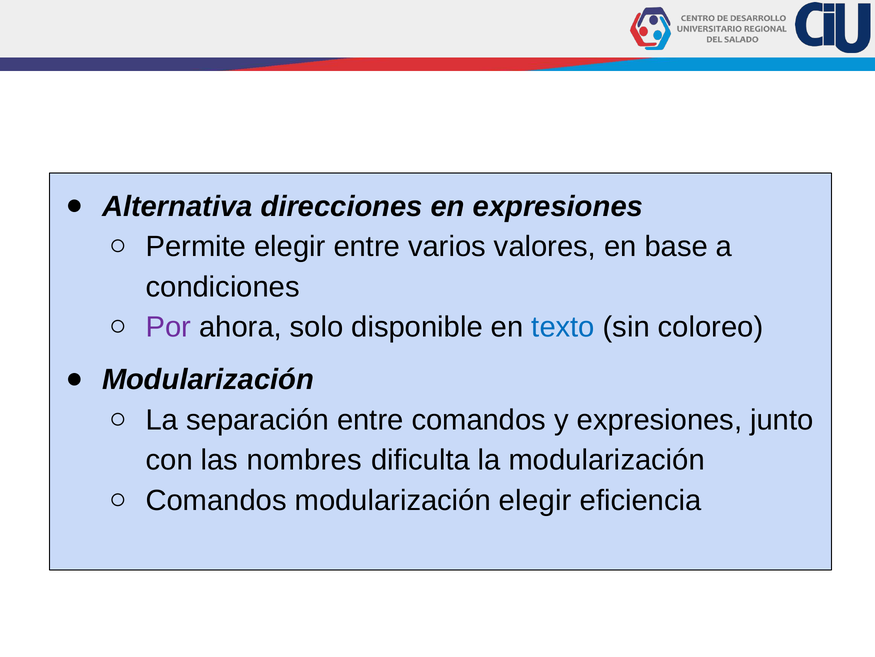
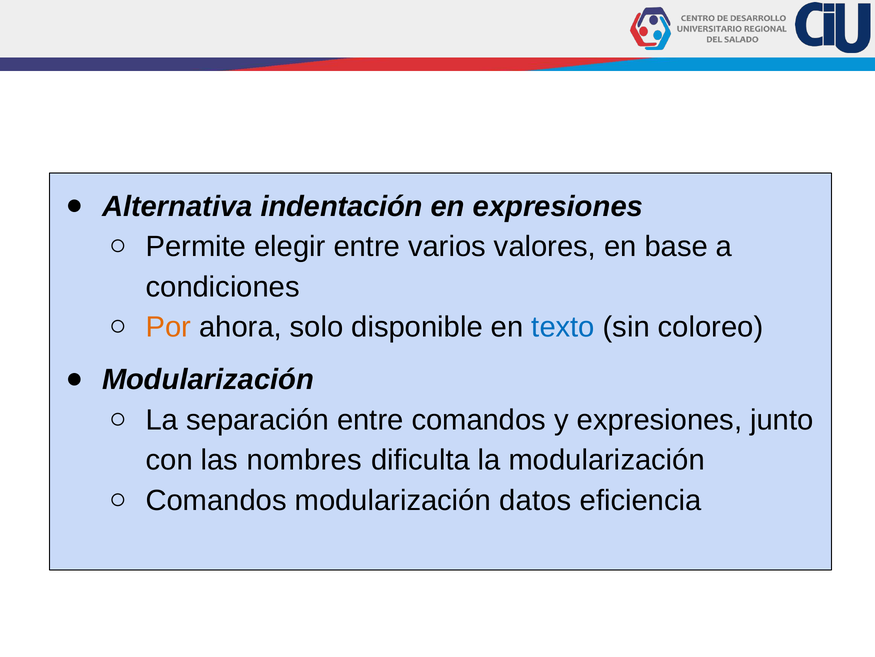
direcciones: direcciones -> indentación (342, 206)
Por colour: purple -> orange (168, 327)
modularización elegir: elegir -> datos (535, 500)
